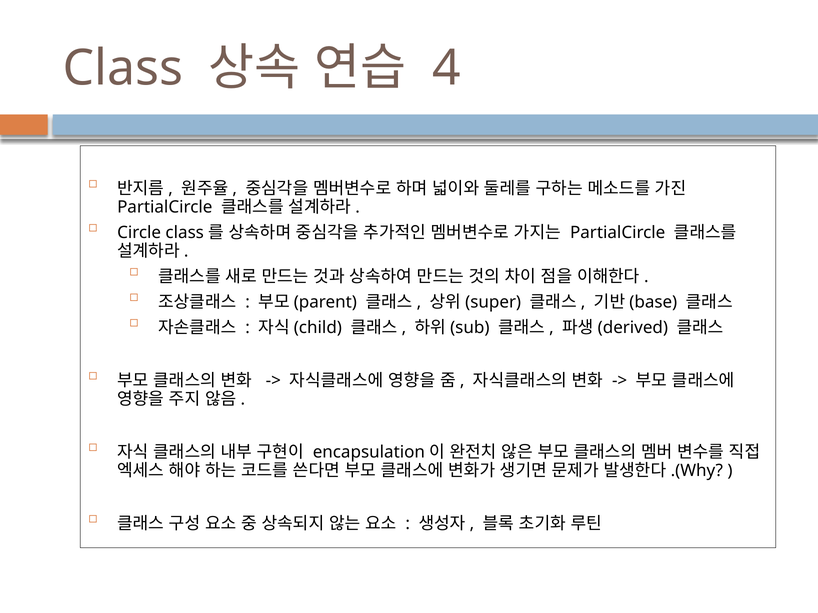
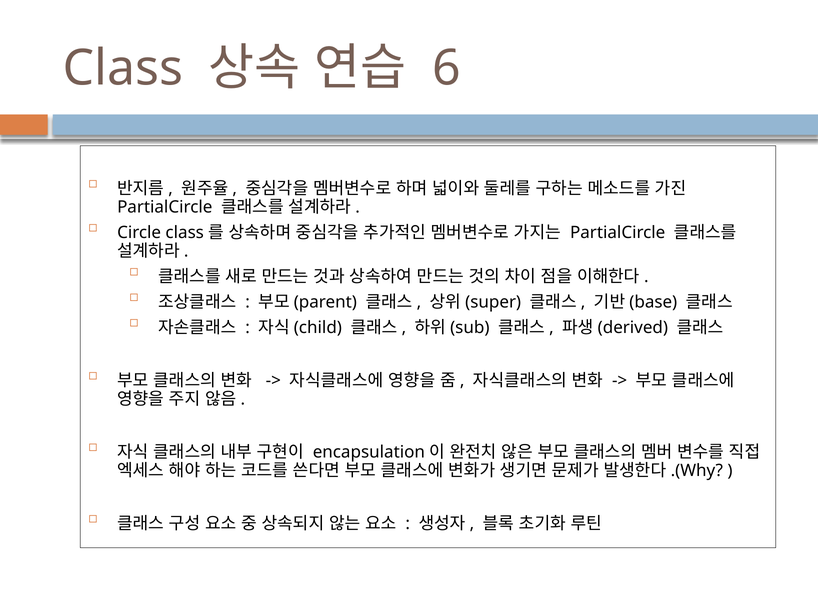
4: 4 -> 6 (447, 68)
